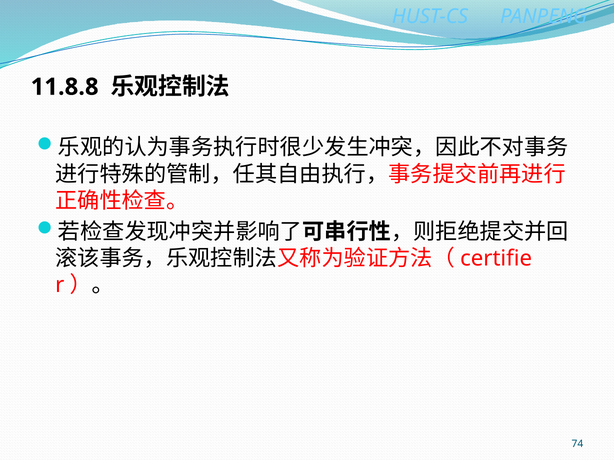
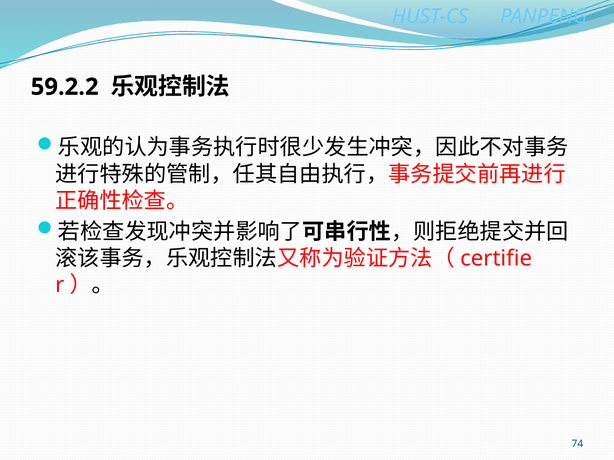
11.8.8: 11.8.8 -> 59.2.2 (65, 87)
